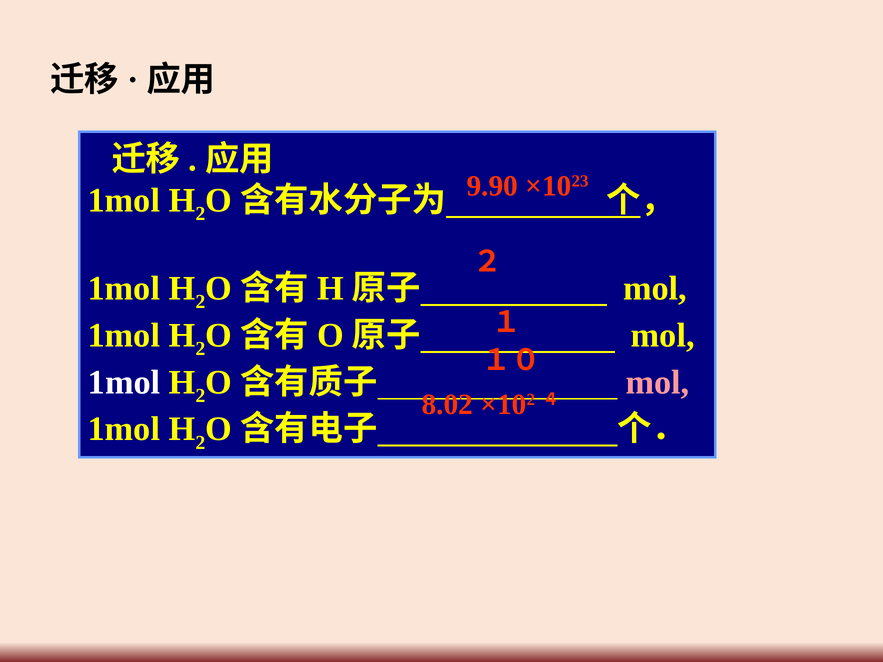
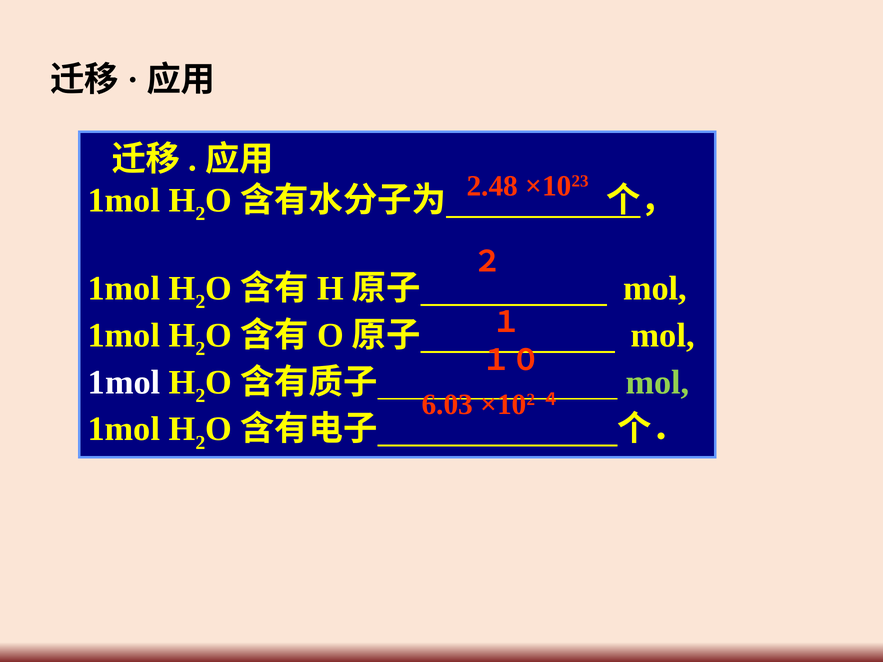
9.90: 9.90 -> 2.48 (492, 186)
mol colour: pink -> light green (658, 382)
8.02: 8.02 -> 6.03 (447, 405)
